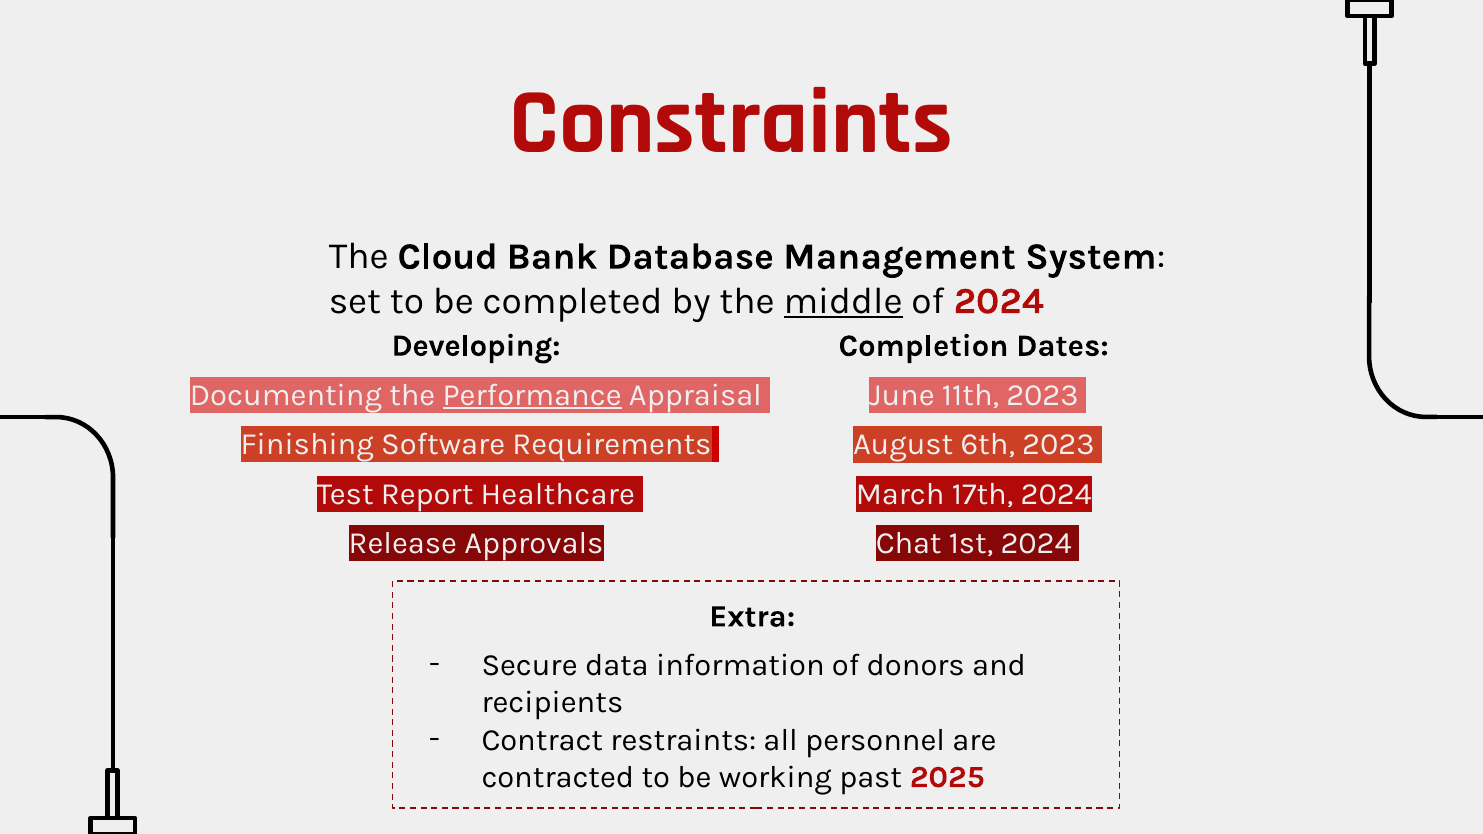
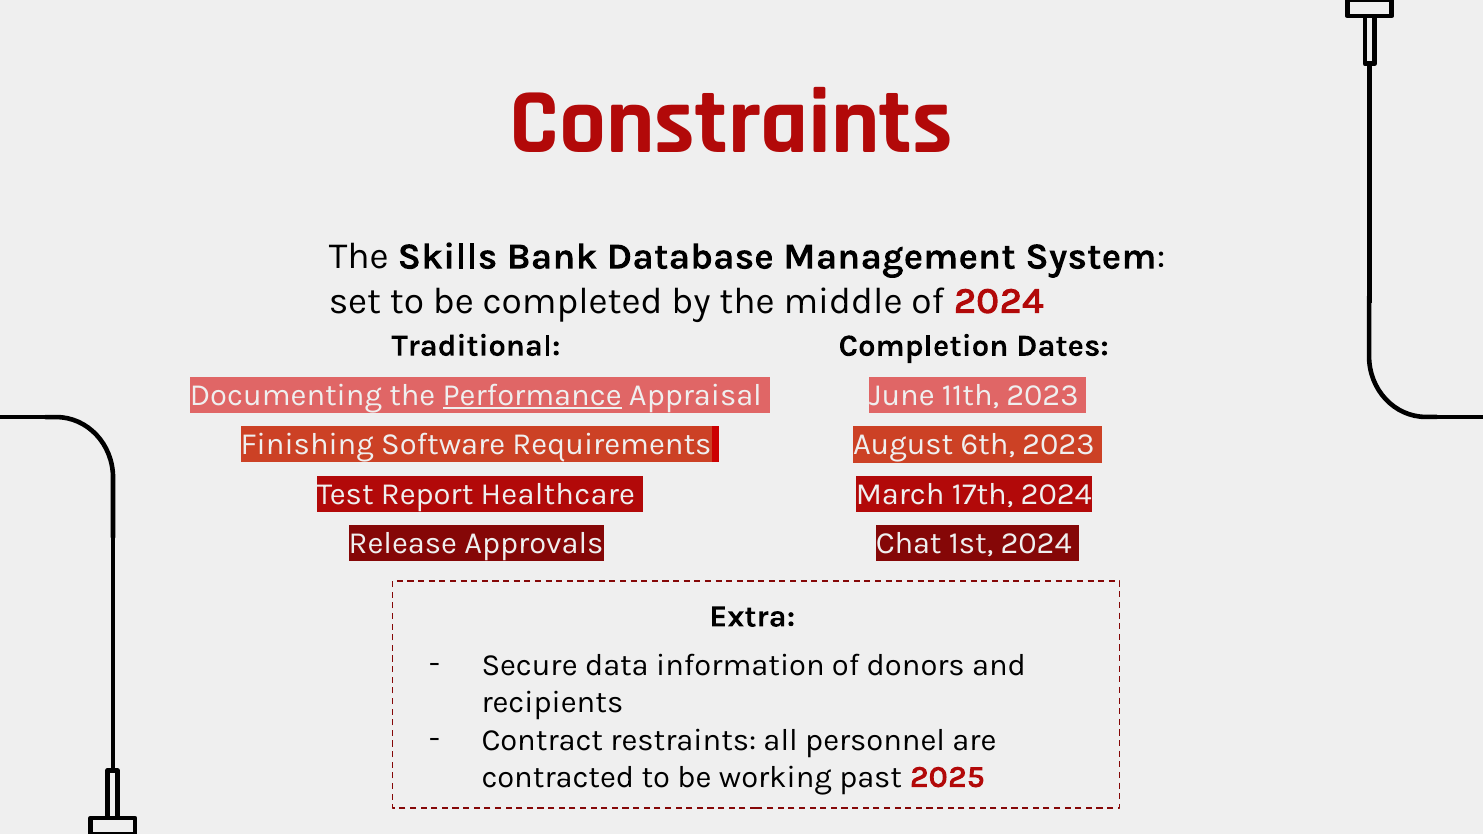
Cloud: Cloud -> Skills (447, 257)
middle underline: present -> none (843, 301)
Developing: Developing -> Traditional (476, 346)
